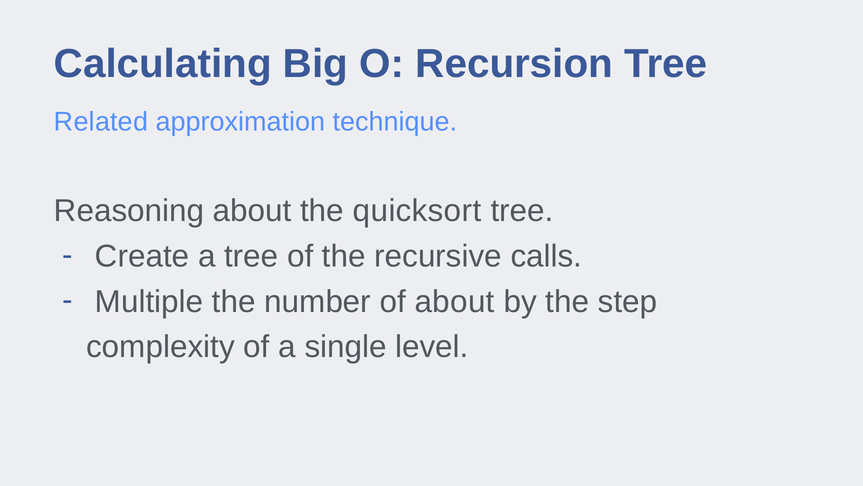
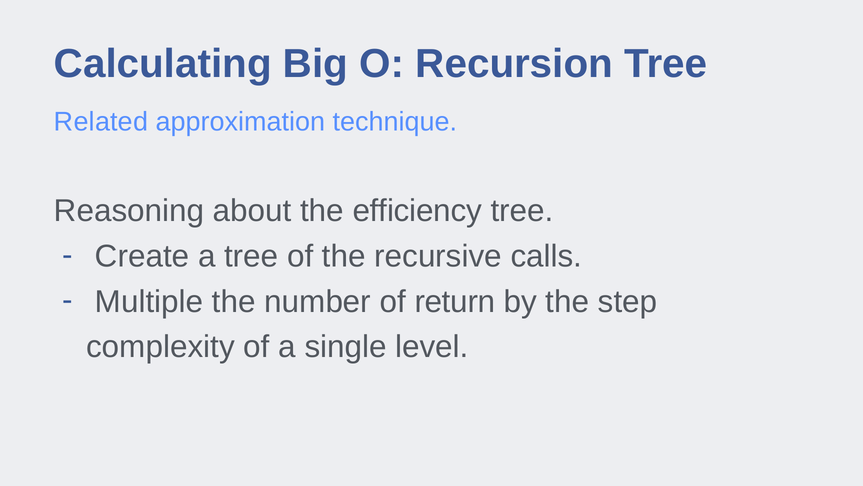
quicksort: quicksort -> efficiency (417, 211)
of about: about -> return (455, 301)
